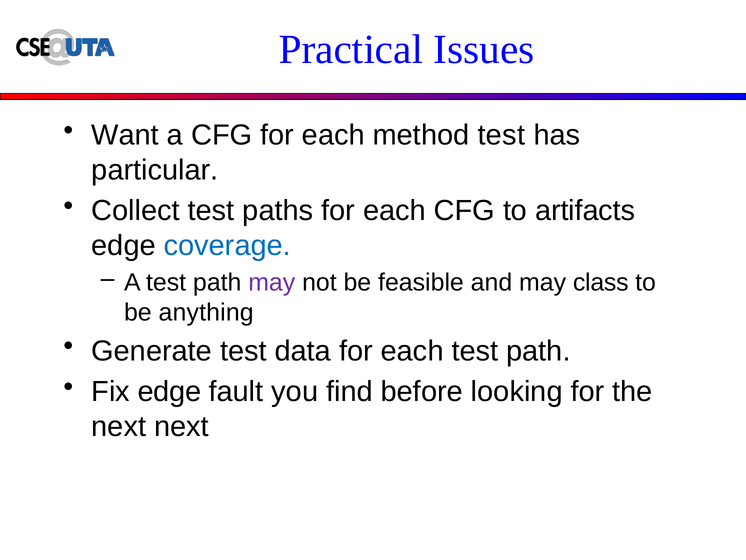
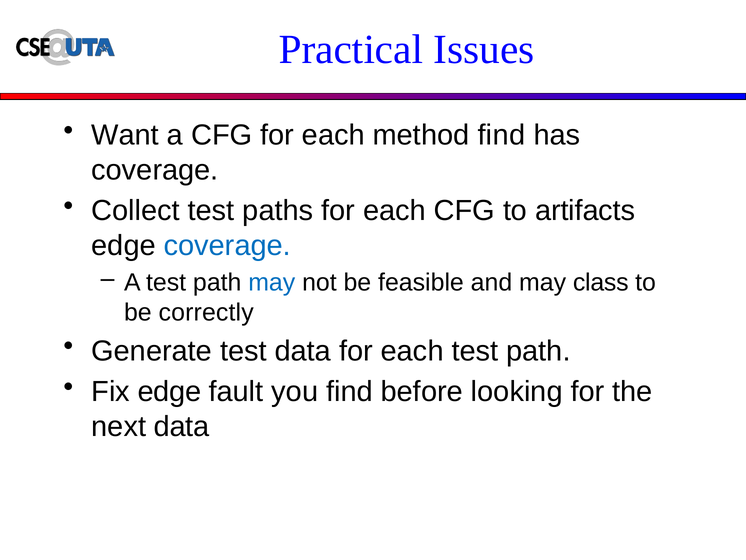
method test: test -> find (501, 135)
particular: particular -> coverage (155, 170)
may colour: purple -> blue (272, 282)
anything: anything -> correctly (206, 312)
next next: next -> data (182, 426)
